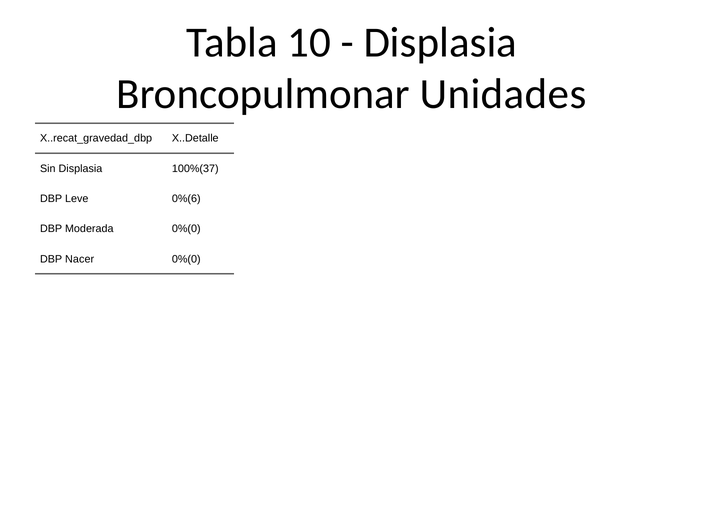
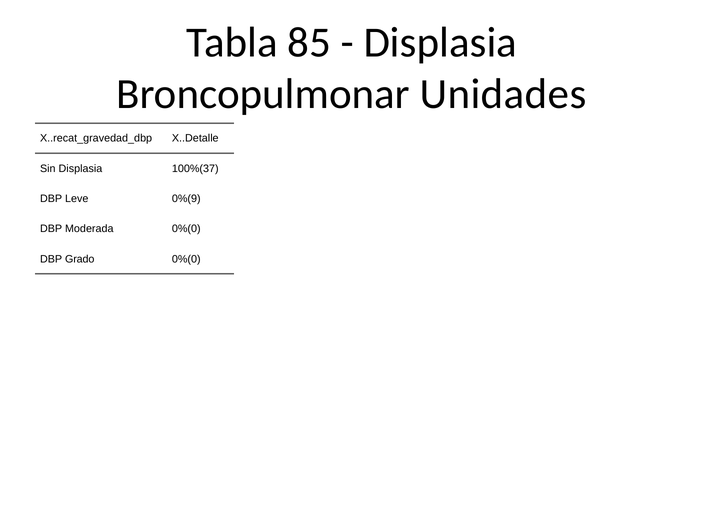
10: 10 -> 85 (309, 42)
0%(6: 0%(6 -> 0%(9 (186, 199)
Nacer: Nacer -> Grado (80, 259)
